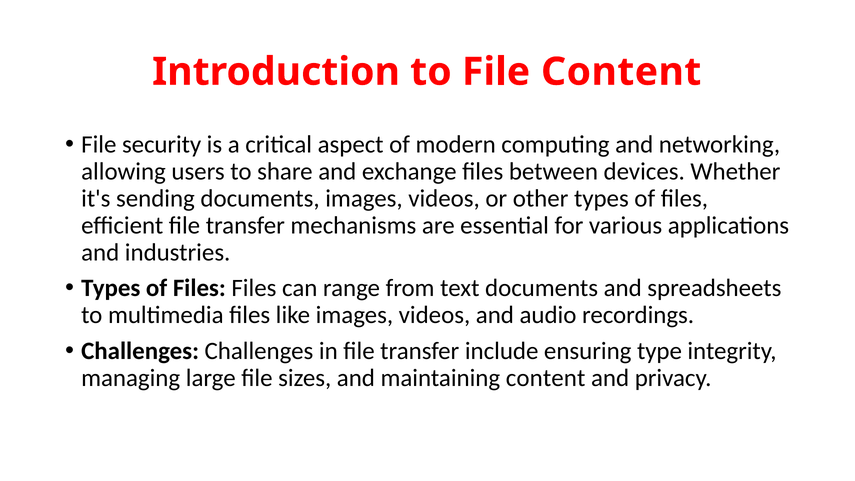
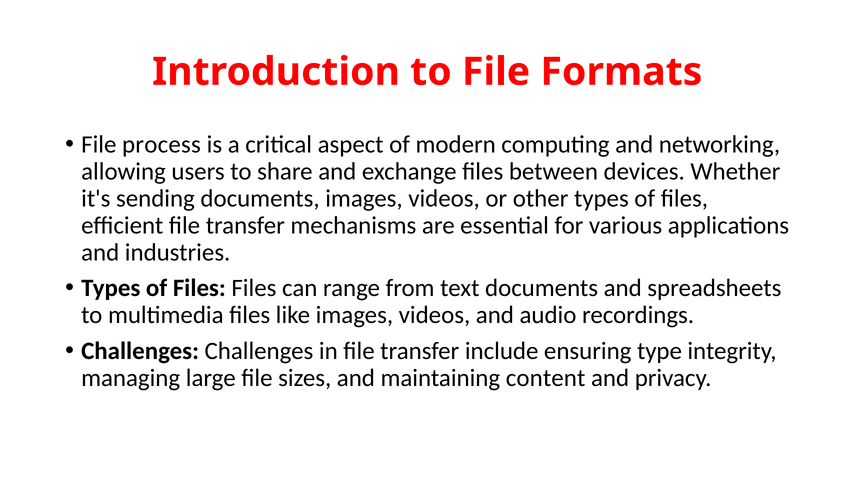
File Content: Content -> Formats (621, 72)
security: security -> process (161, 145)
